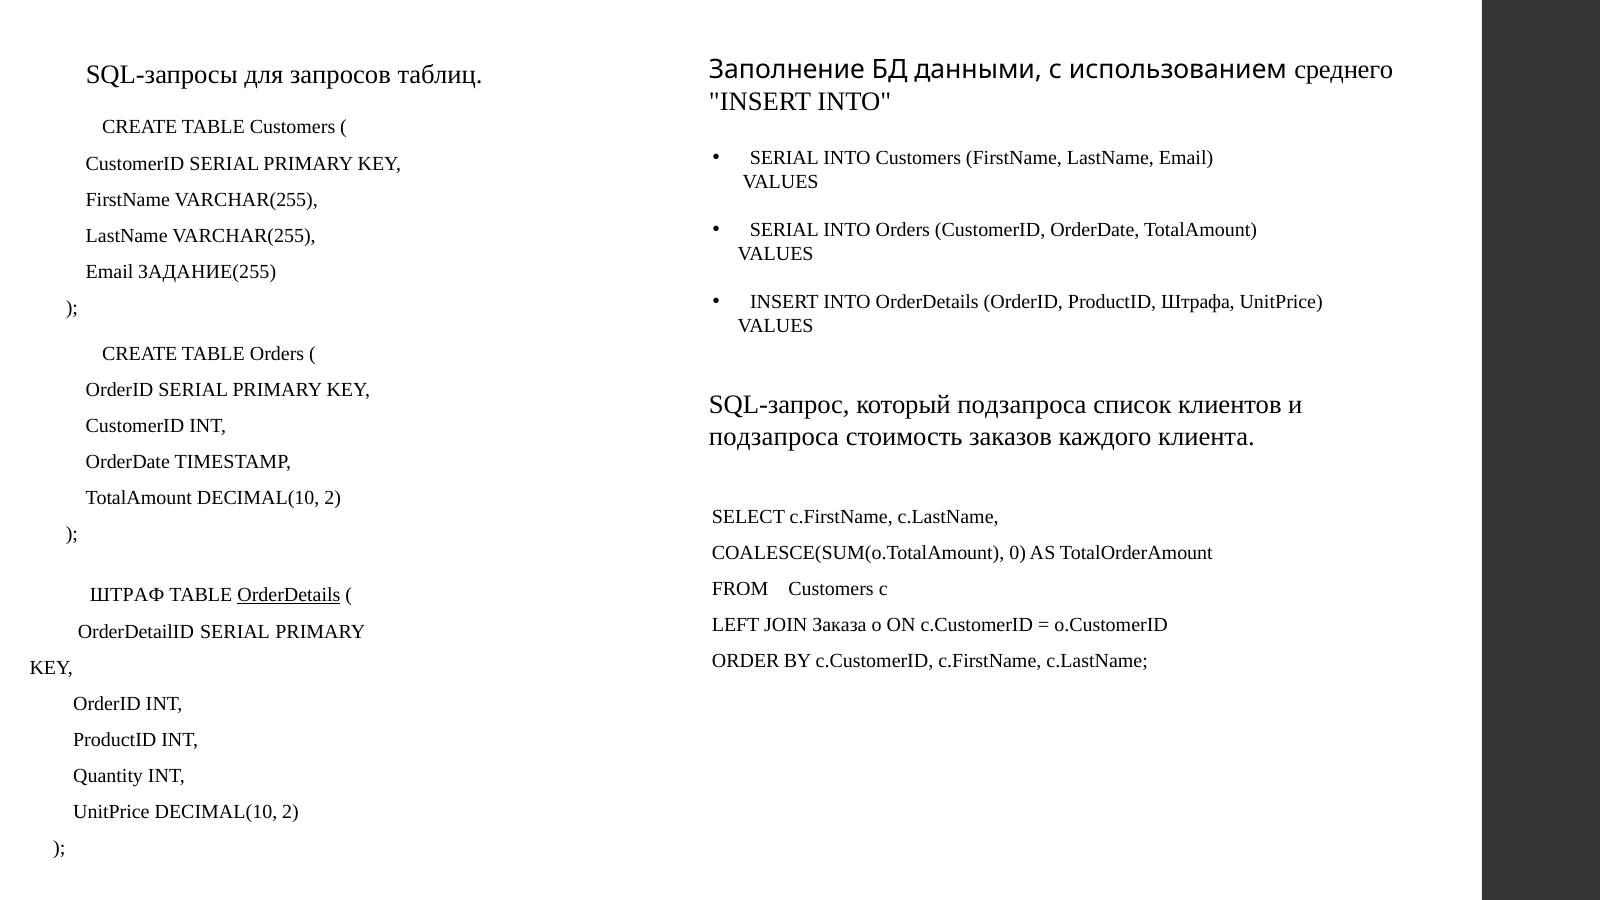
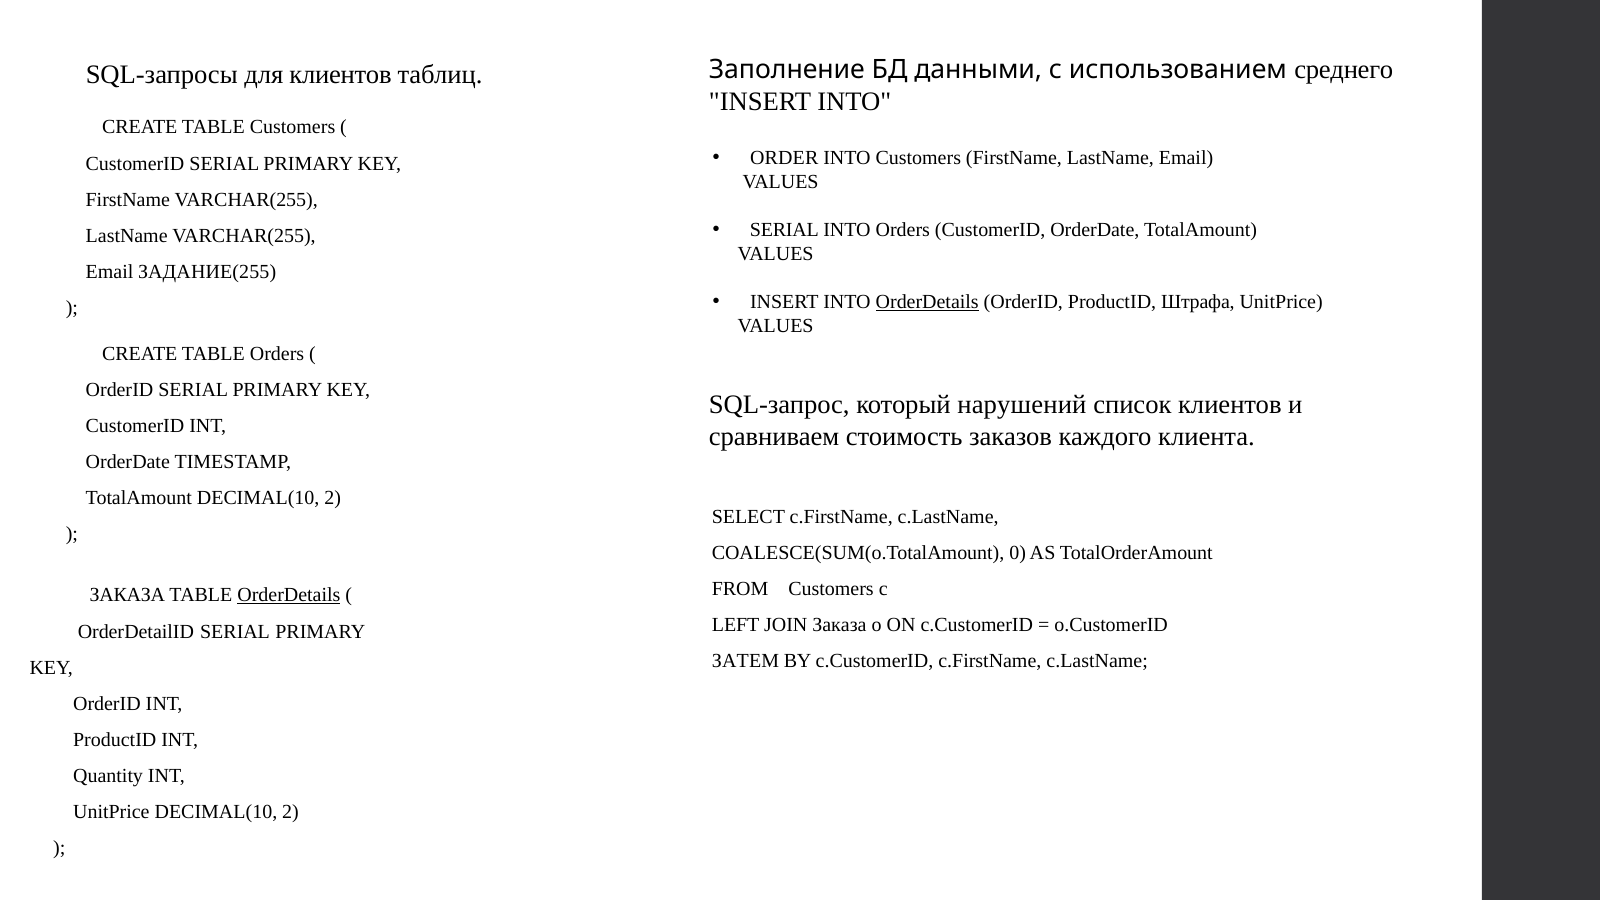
для запросов: запросов -> клиентов (341, 75)
SERIAL: SERIAL -> ORDER (784, 158)
OrderDetails underline: none -> present (927, 302)
который подзапроса: подзапроса -> нарушений (1022, 405)
подзапроса: подзапроса -> сравниваем (774, 437)
ШТРАФ: ШТРАФ -> ЗАКАЗА (127, 595)
ORDER: ORDER -> ЗАТЕМ (746, 661)
